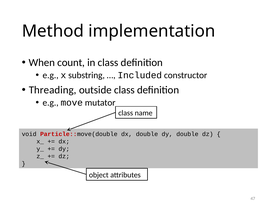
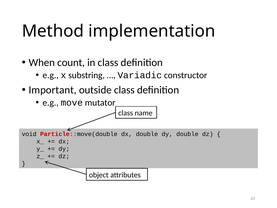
Included: Included -> Variadic (140, 75)
Threading: Threading -> Important (53, 90)
